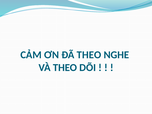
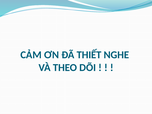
ĐÃ THEO: THEO -> THIẾT (89, 55)
